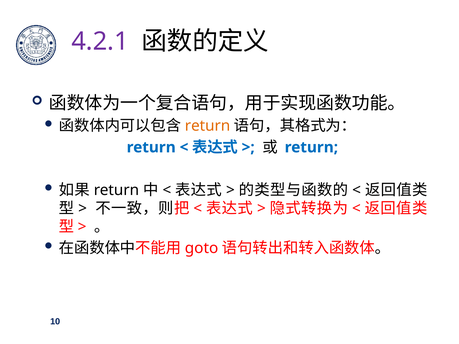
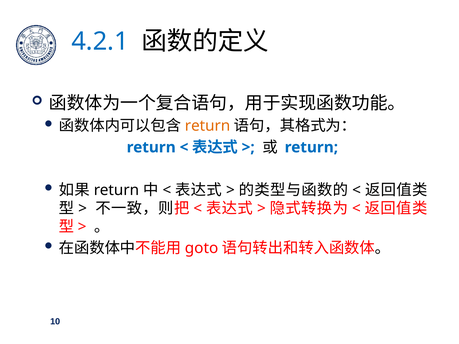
4.2.1 colour: purple -> blue (100, 42)
